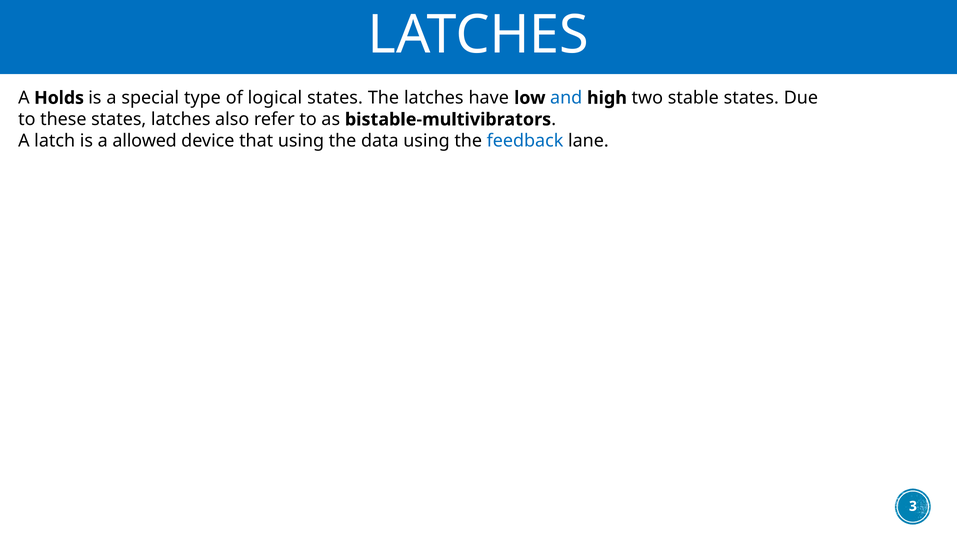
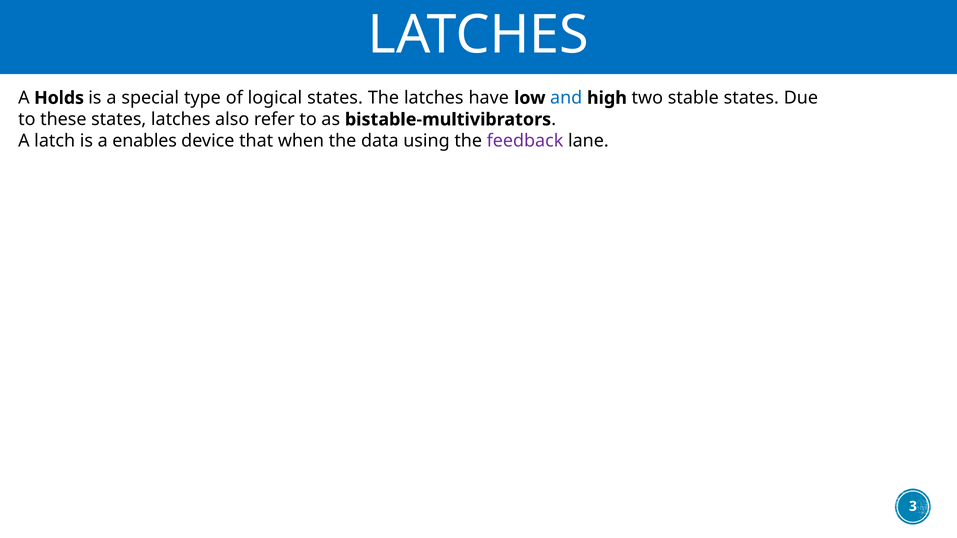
allowed: allowed -> enables (145, 141)
that using: using -> when (301, 141)
feedback colour: blue -> purple (525, 141)
